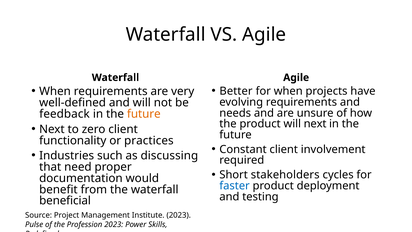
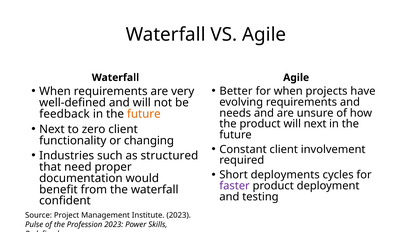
practices: practices -> changing (149, 140)
discussing: discussing -> structured (169, 155)
stakeholders: stakeholders -> deployments (285, 175)
faster colour: blue -> purple (235, 186)
beneficial: beneficial -> confident (65, 201)
